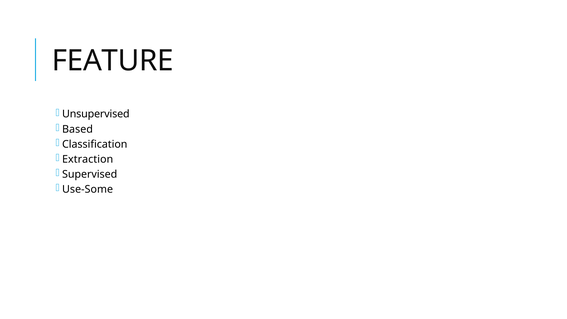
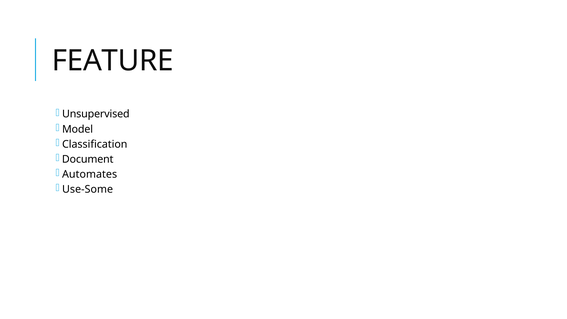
Based: Based -> Model (78, 129)
Extraction: Extraction -> Document (88, 159)
Supervised: Supervised -> Automates (90, 174)
